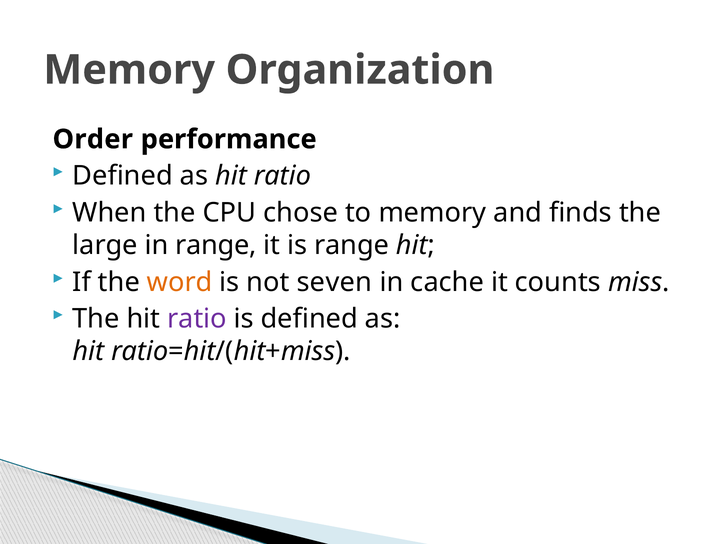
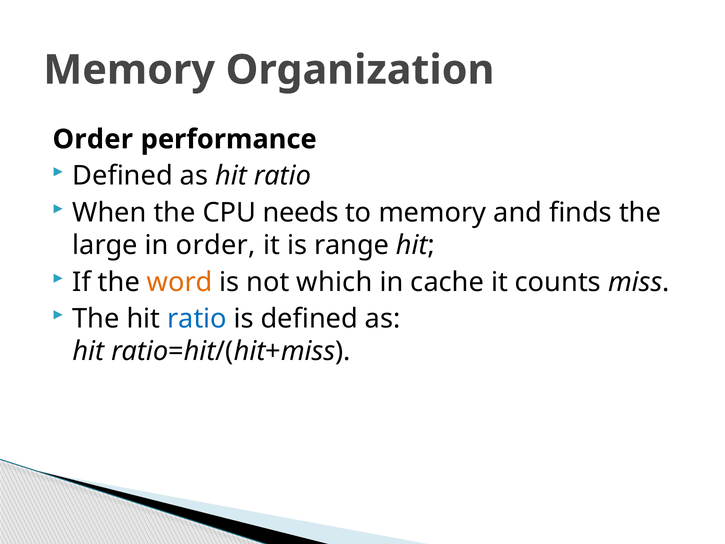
chose: chose -> needs (301, 213)
in range: range -> order (216, 245)
seven: seven -> which (334, 282)
ratio colour: purple -> blue (197, 319)
